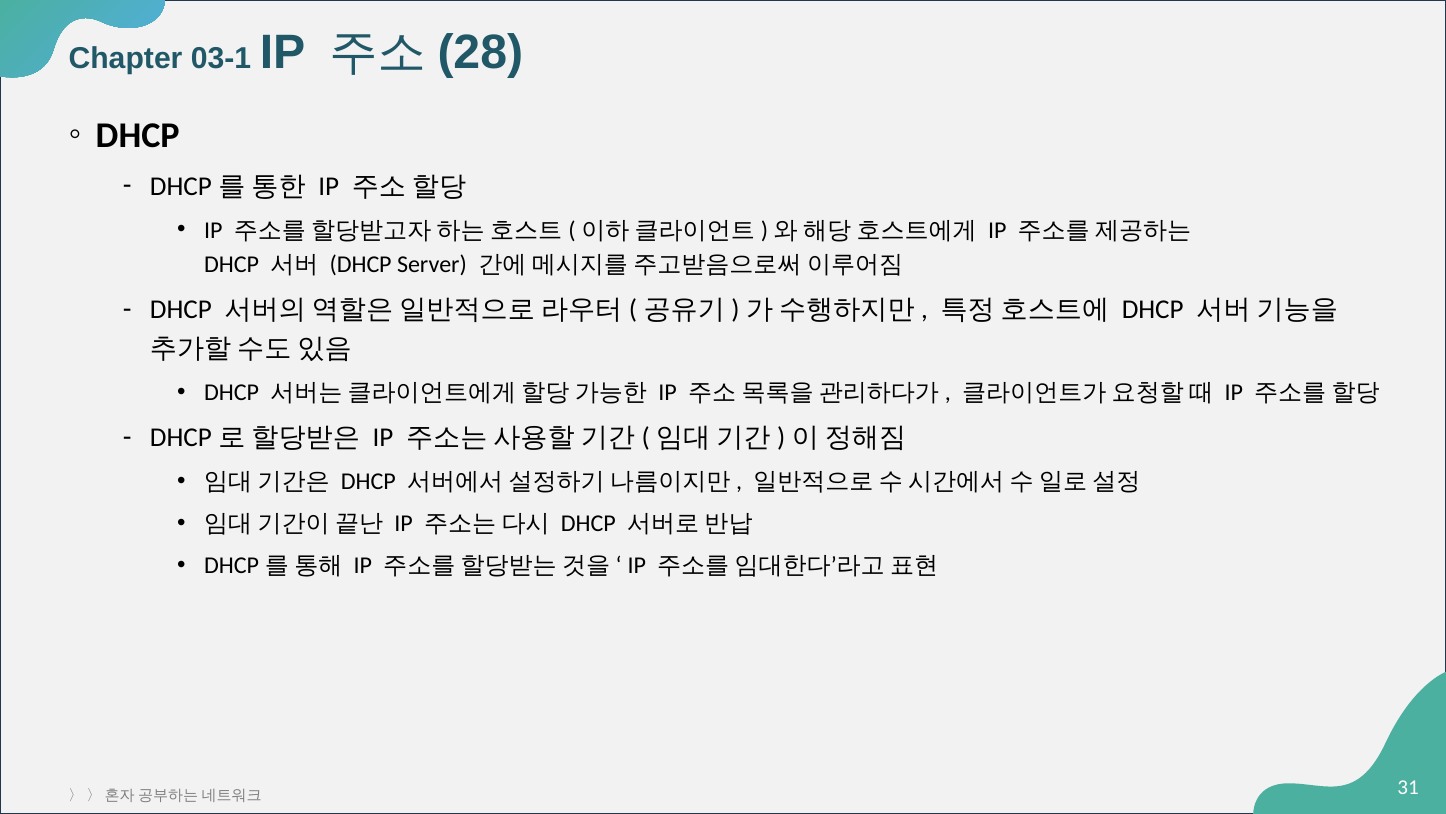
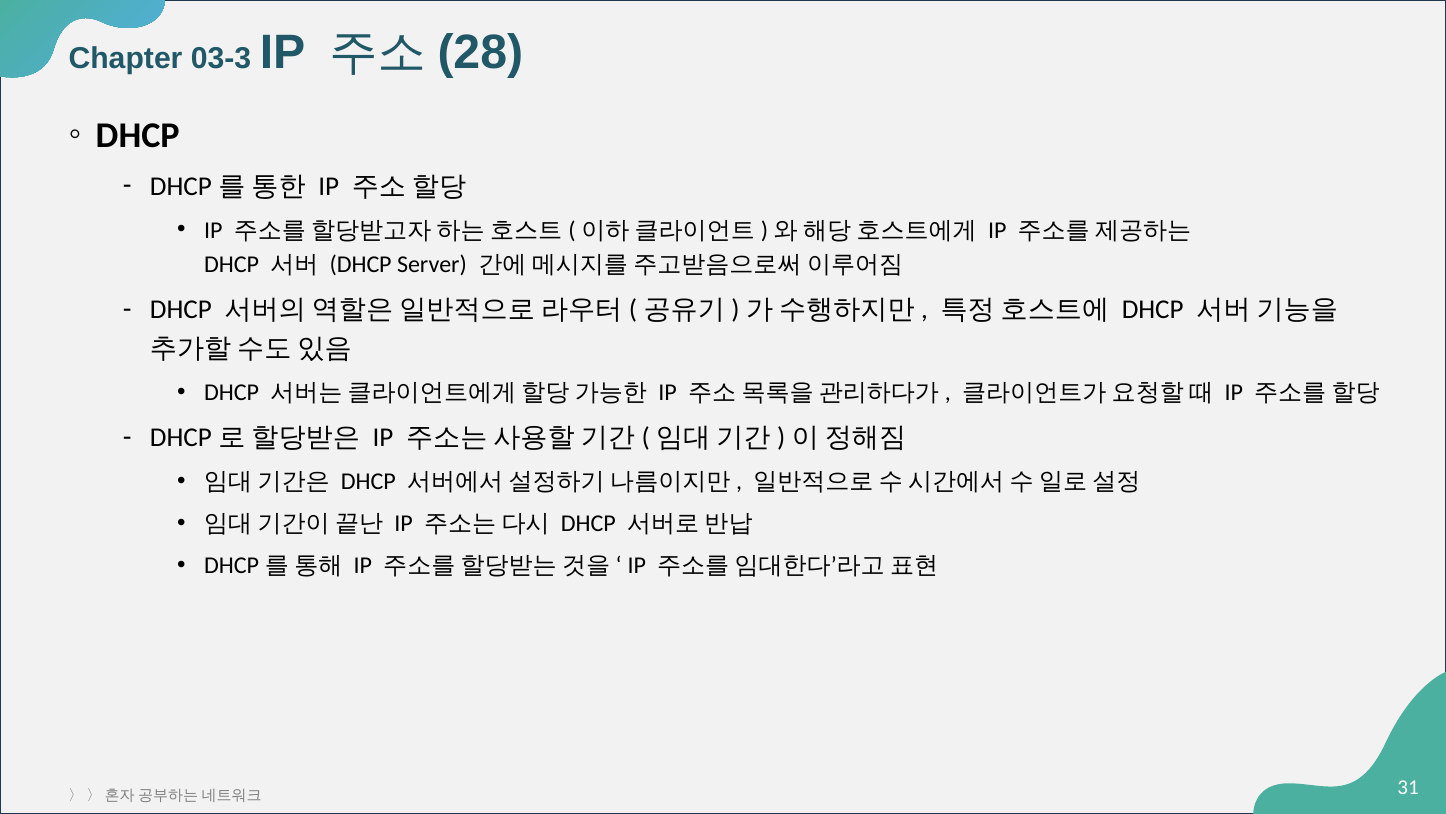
03-1: 03-1 -> 03-3 (221, 58)
